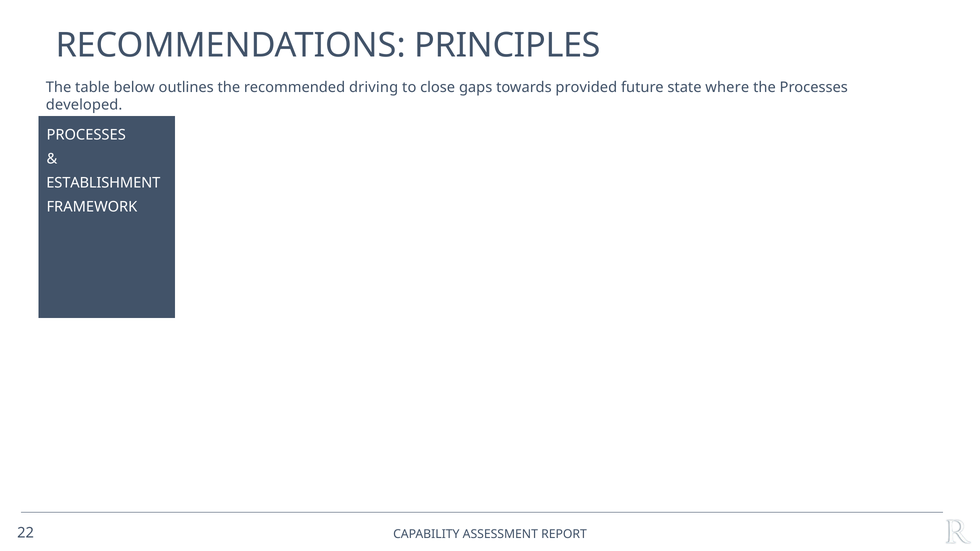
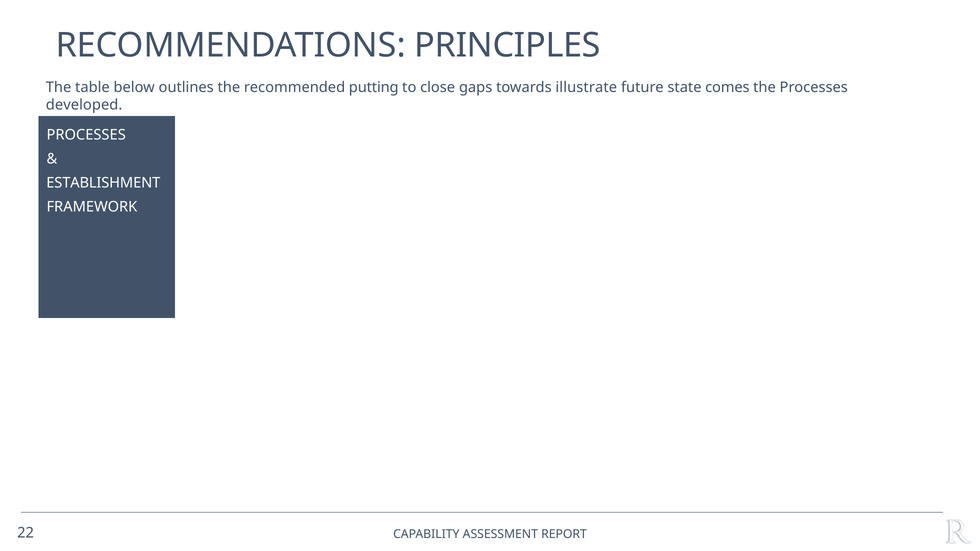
driving: driving -> putting (374, 87)
provided: provided -> illustrate (586, 87)
where: where -> comes (727, 87)
